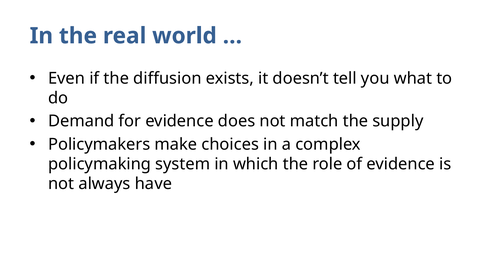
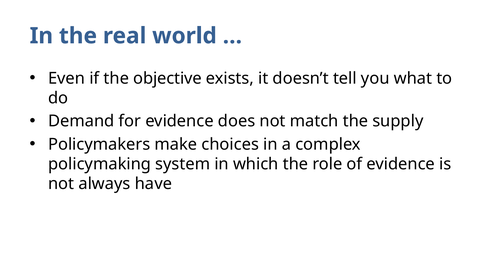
diffusion: diffusion -> objective (167, 78)
